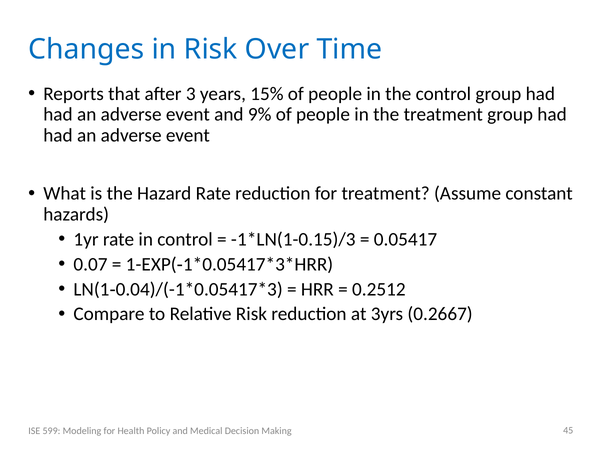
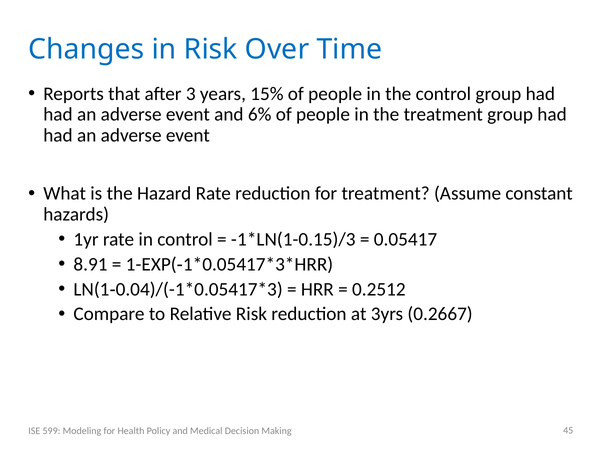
9%: 9% -> 6% (260, 115)
0.07: 0.07 -> 8.91 (90, 265)
